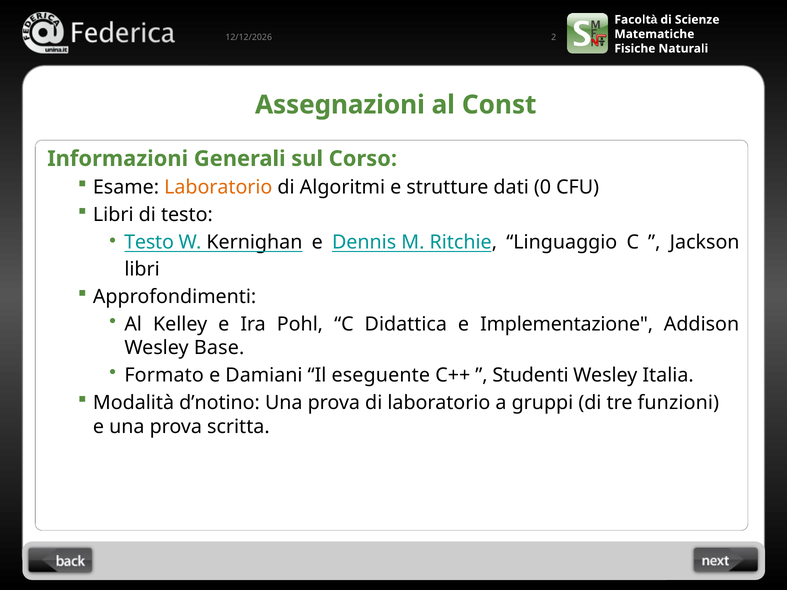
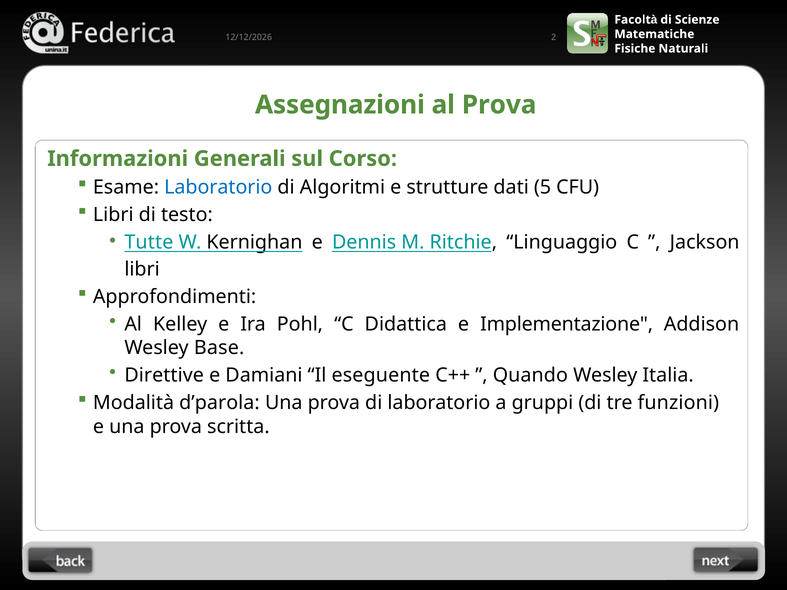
al Const: Const -> Prova (499, 105)
Laboratorio colour: orange -> blue (218, 187)
0: 0 -> 5 (542, 187)
Testo: Testo -> Tutte (149, 243)
Formato: Formato -> Direttive (164, 376)
Studenti: Studenti -> Quando (530, 376)
d’notino: d’notino -> d’parola (219, 403)
